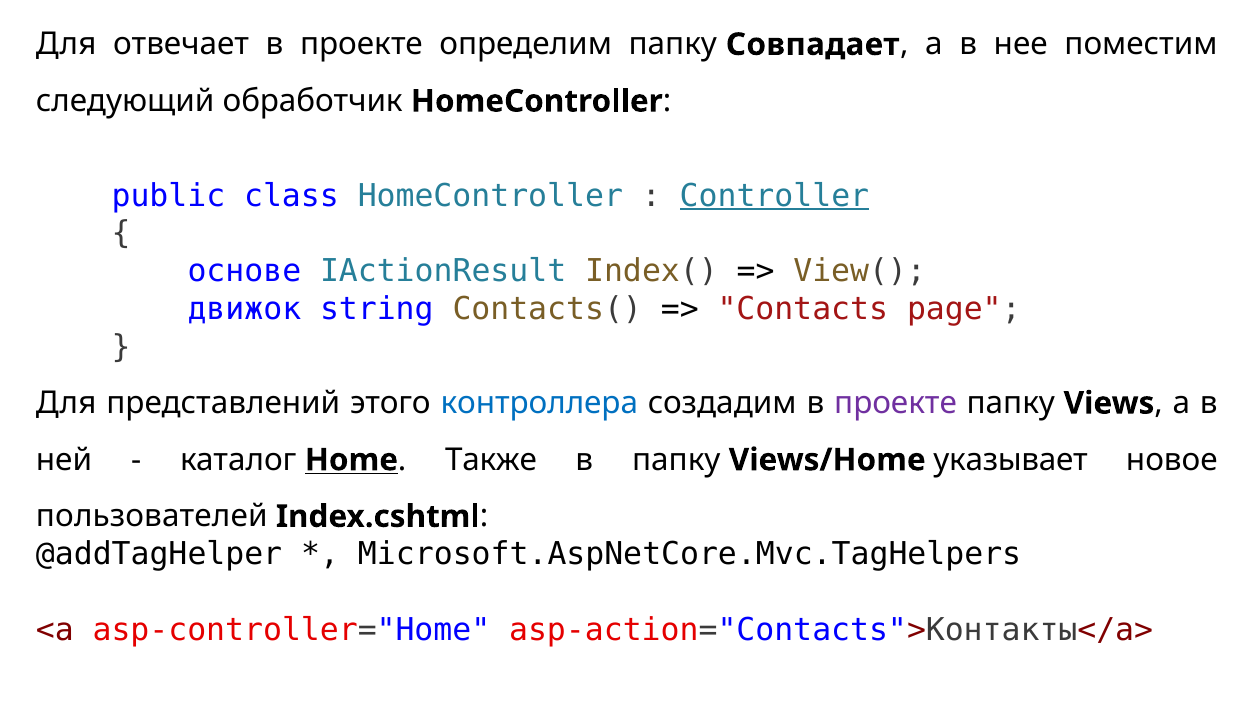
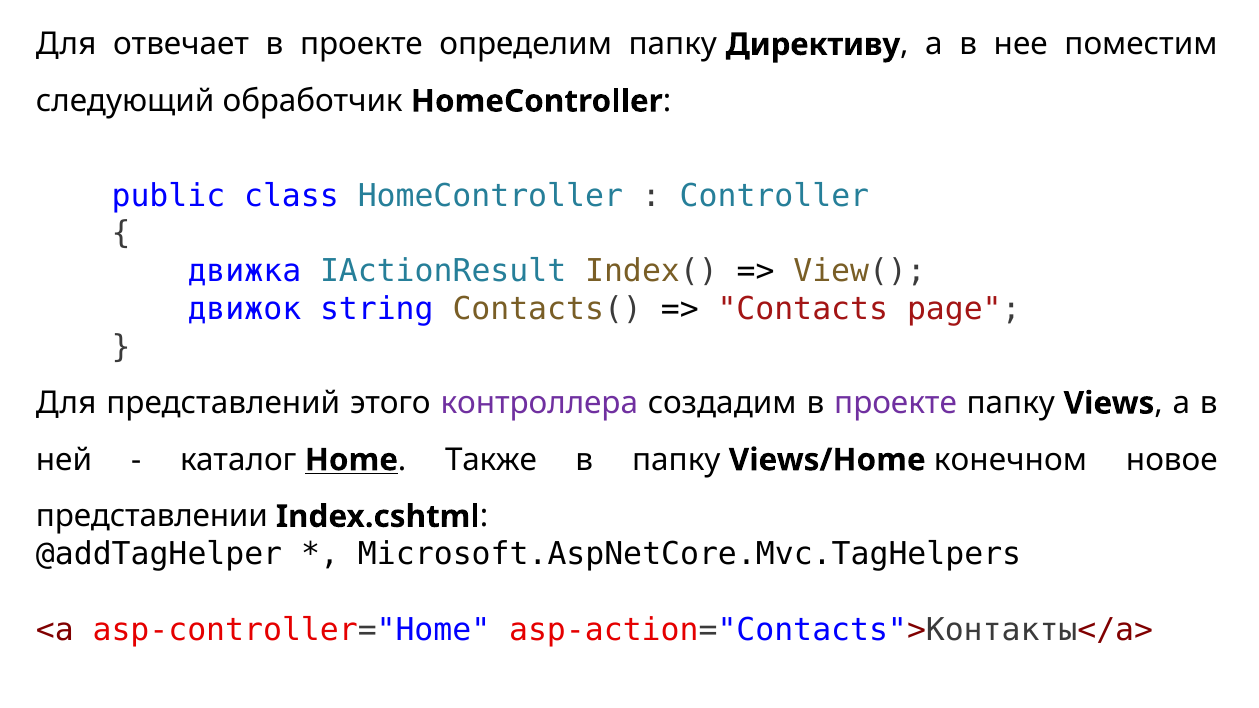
Совпадает: Совпадает -> Директиву (813, 45)
Controller underline: present -> none (774, 196)
основе: основе -> движка (244, 271)
контроллера colour: blue -> purple (539, 403)
указывает: указывает -> конечном (1010, 460)
пользователей: пользователей -> представлении (152, 517)
